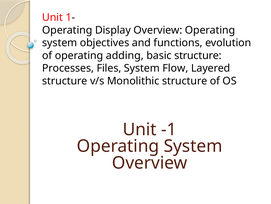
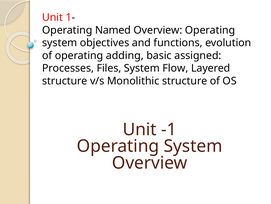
Display: Display -> Named (113, 30)
basic structure: structure -> assigned (198, 55)
